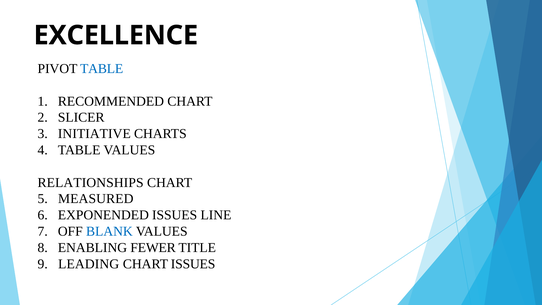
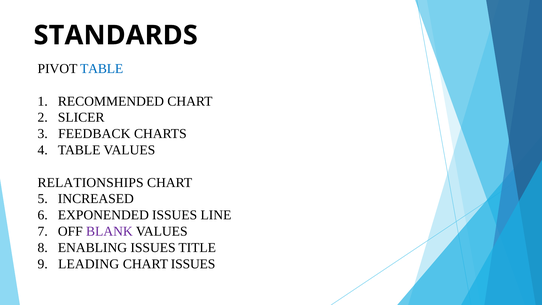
EXCELLENCE: EXCELLENCE -> STANDARDS (116, 35)
INITIATIVE: INITIATIVE -> FEEDBACK (94, 134)
MEASURED: MEASURED -> INCREASED (96, 199)
BLANK colour: blue -> purple (109, 231)
ENABLING FEWER: FEWER -> ISSUES (153, 248)
